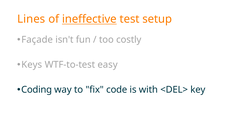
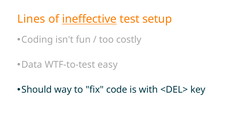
Façade: Façade -> Coding (37, 40)
Keys: Keys -> Data (32, 64)
Coding: Coding -> Should (37, 89)
